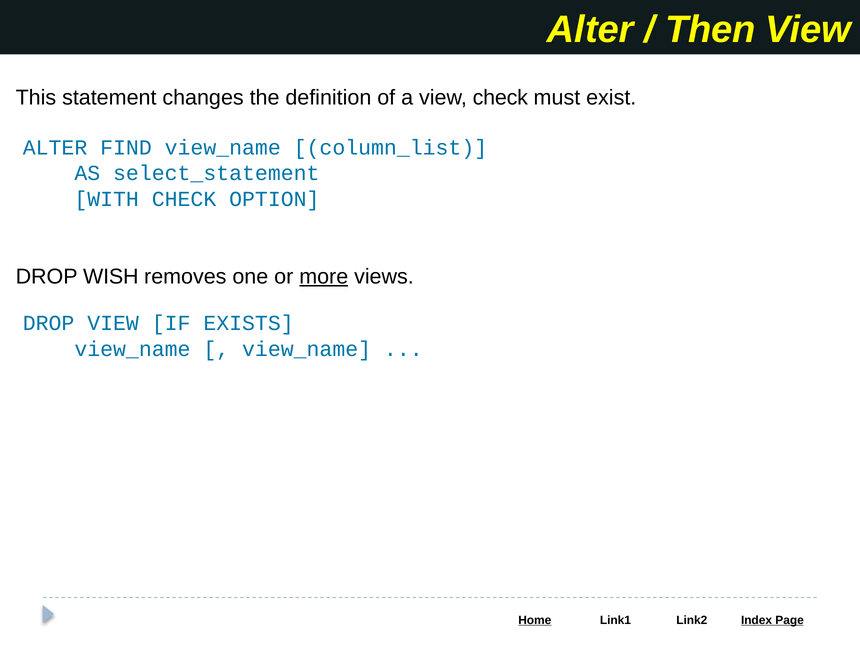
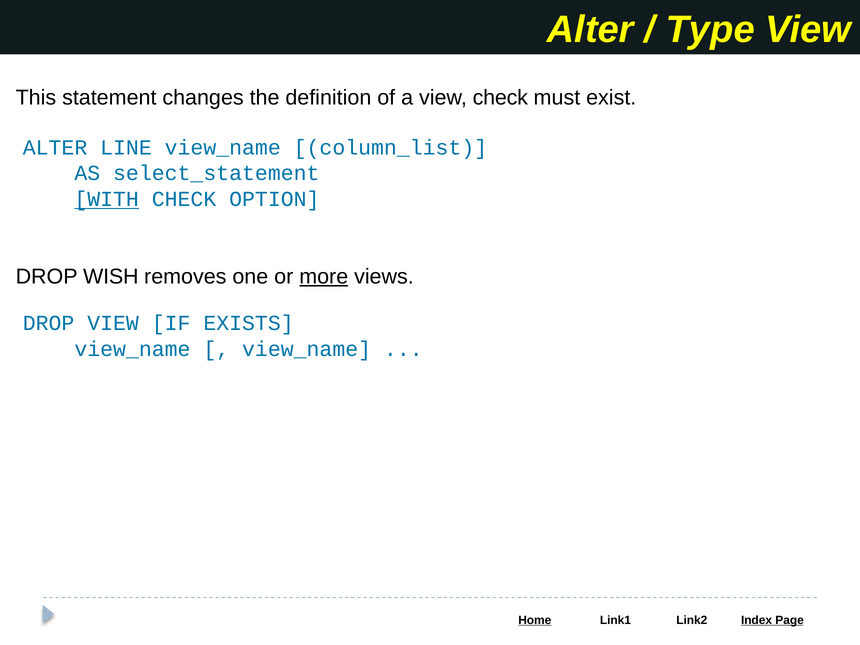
Then: Then -> Type (710, 30)
FIND: FIND -> LINE (126, 148)
WITH underline: none -> present (107, 199)
